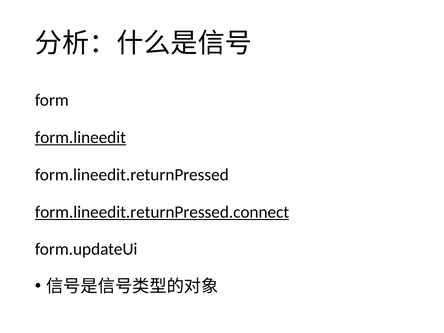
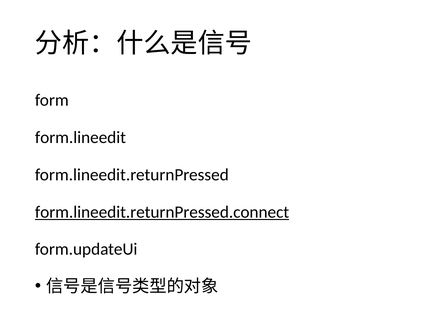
form.lineedit underline: present -> none (80, 137)
